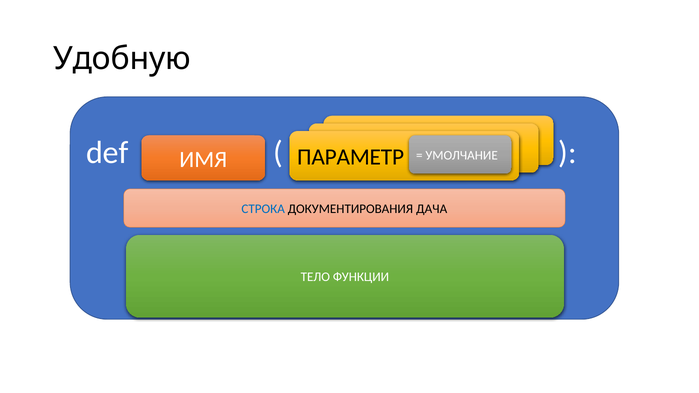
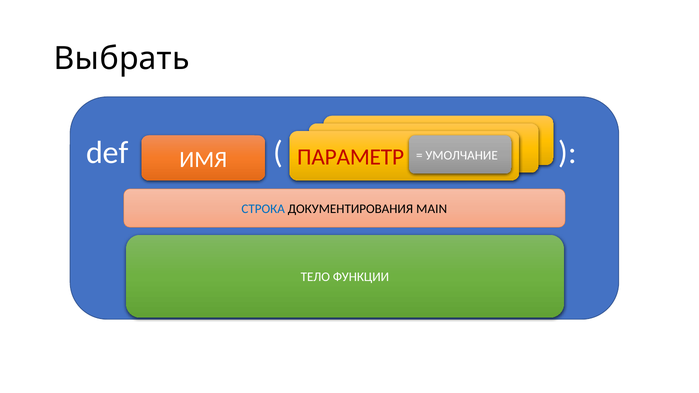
Удобную: Удобную -> Выбрать (122, 59)
ПАРАМЕТР colour: black -> red (351, 157)
ДАЧА: ДАЧА -> MAIN (432, 209)
